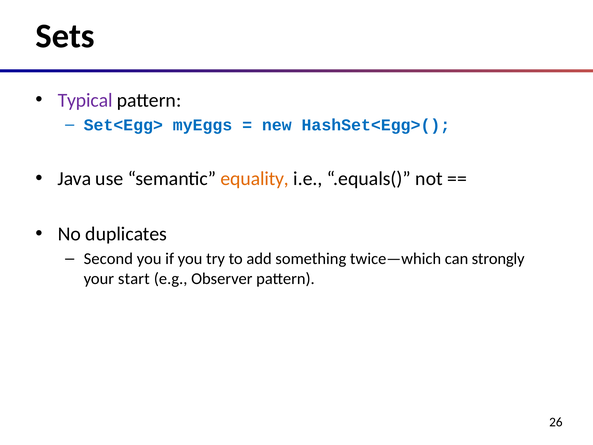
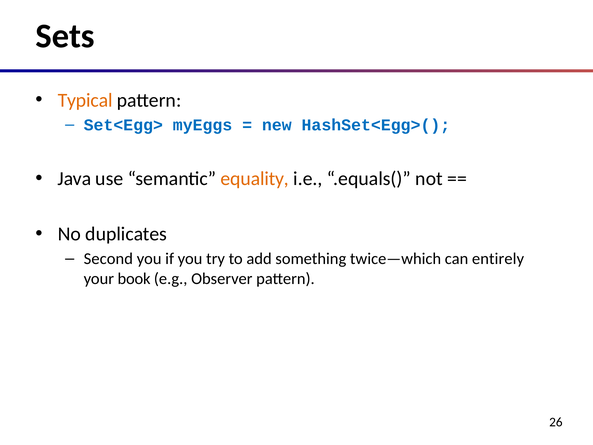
Typical colour: purple -> orange (85, 100)
strongly: strongly -> entirely (498, 259)
start: start -> book (134, 278)
